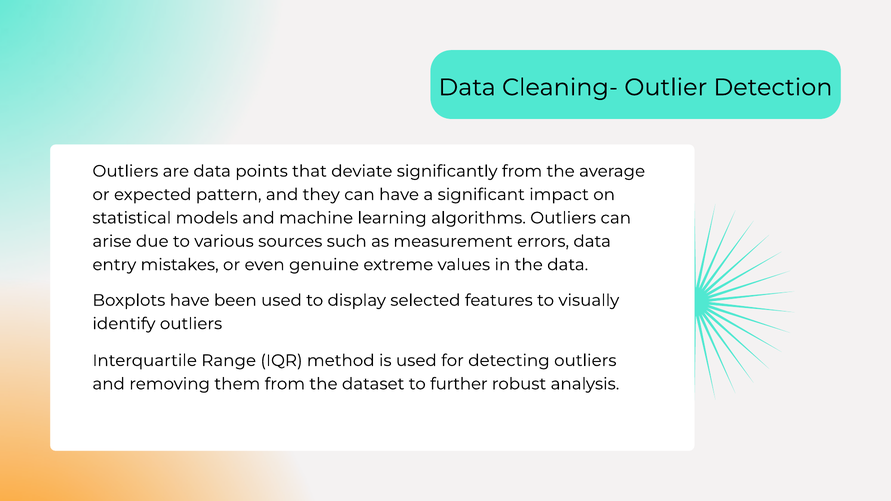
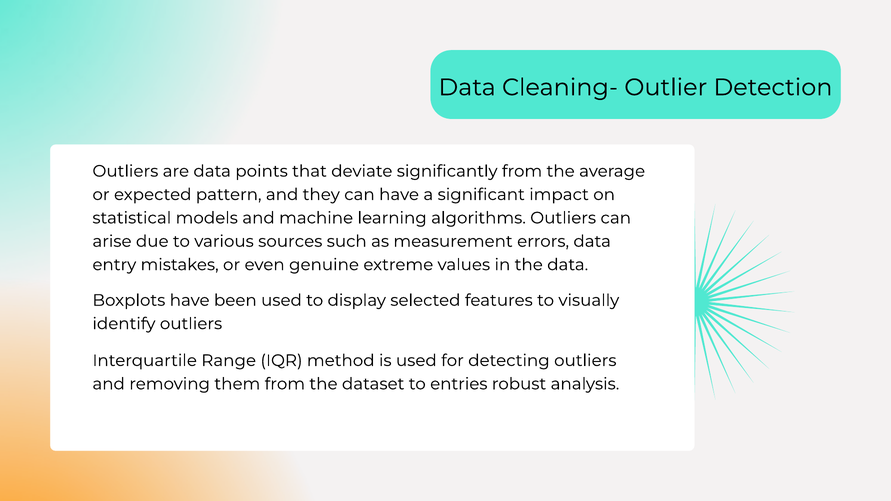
further: further -> entries (459, 384)
